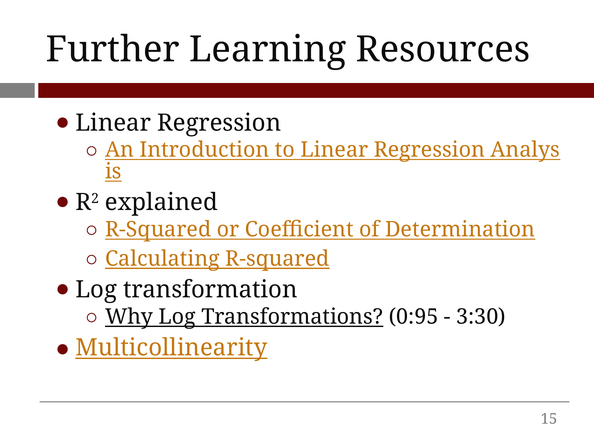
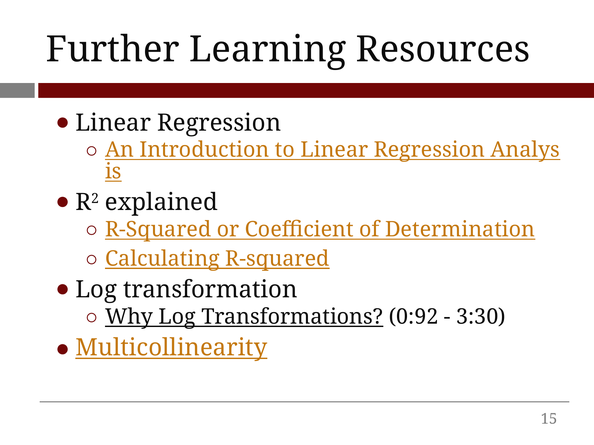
0:95: 0:95 -> 0:92 (414, 317)
